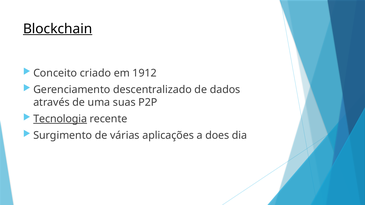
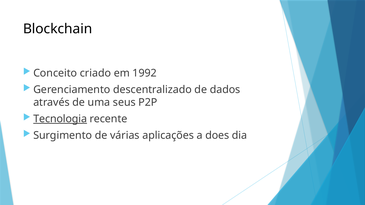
Blockchain underline: present -> none (58, 29)
1912: 1912 -> 1992 (145, 73)
suas: suas -> seus (124, 102)
